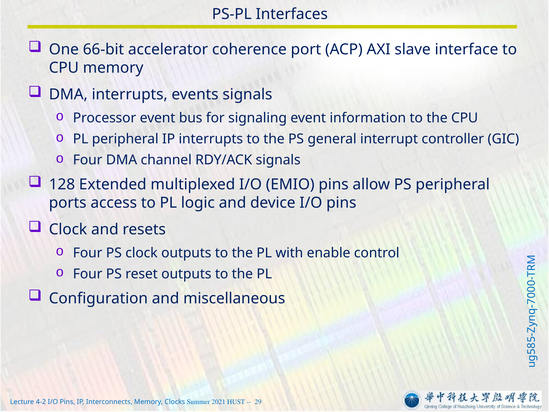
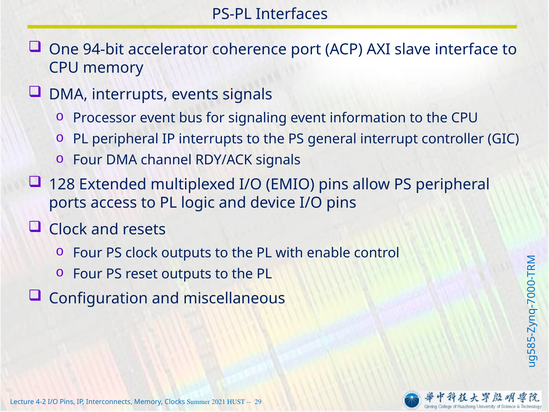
66-bit: 66-bit -> 94-bit (103, 50)
